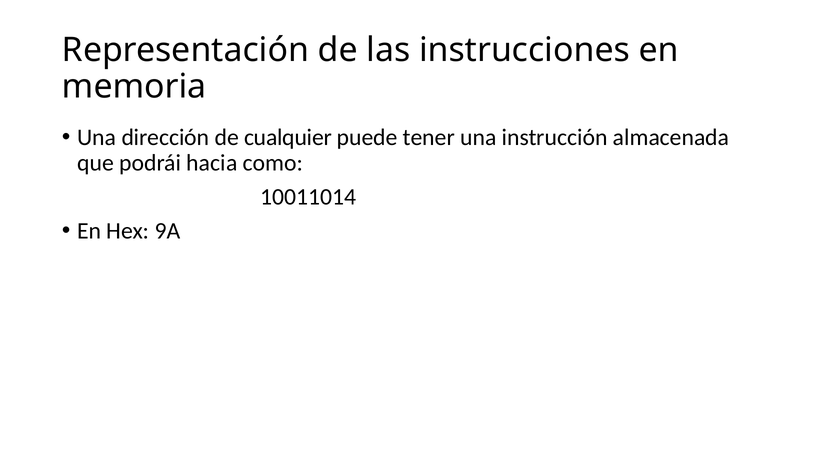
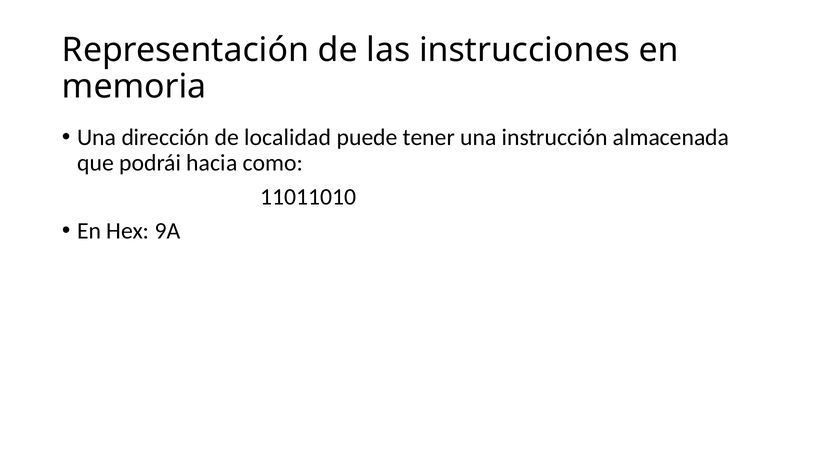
cualquier: cualquier -> localidad (288, 137)
10011014: 10011014 -> 11011010 (308, 197)
